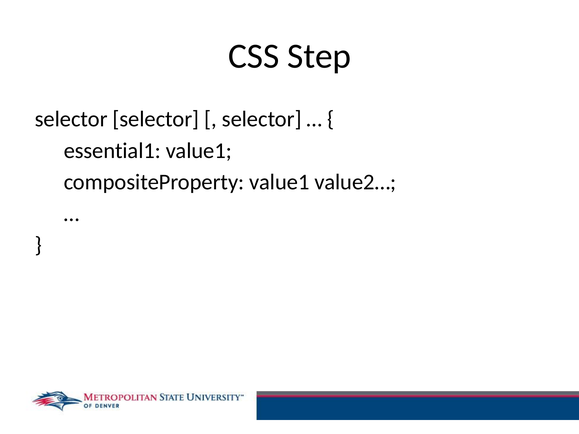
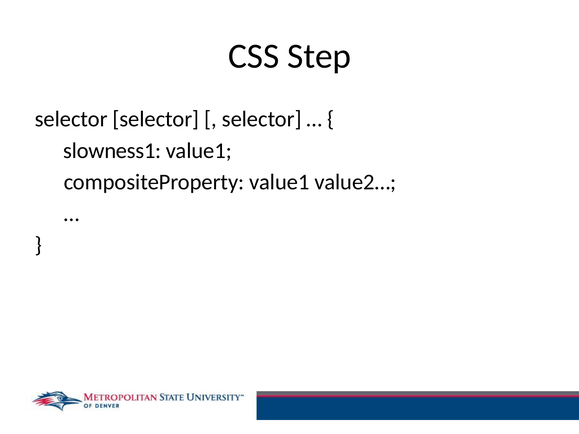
essential1: essential1 -> slowness1 (112, 151)
